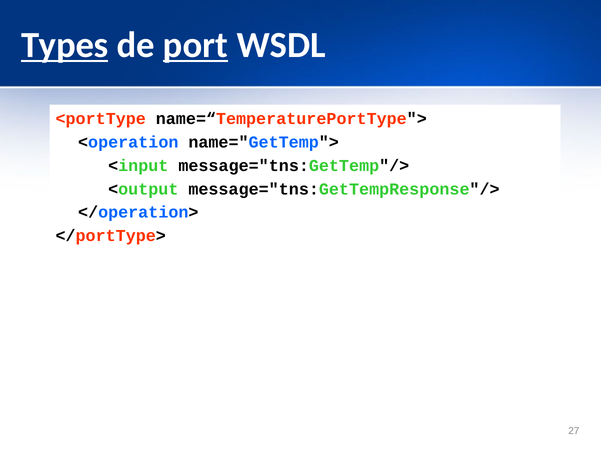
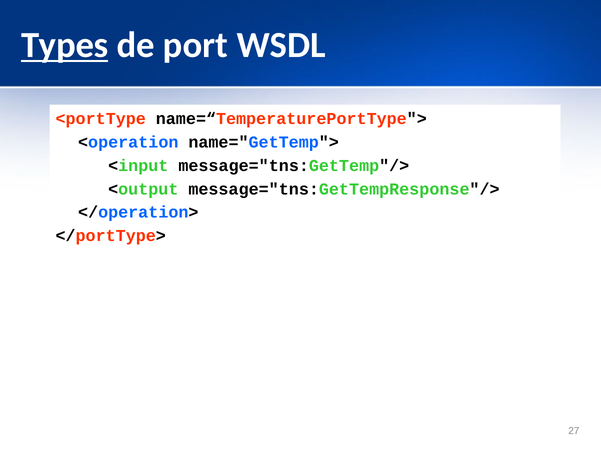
port underline: present -> none (196, 45)
